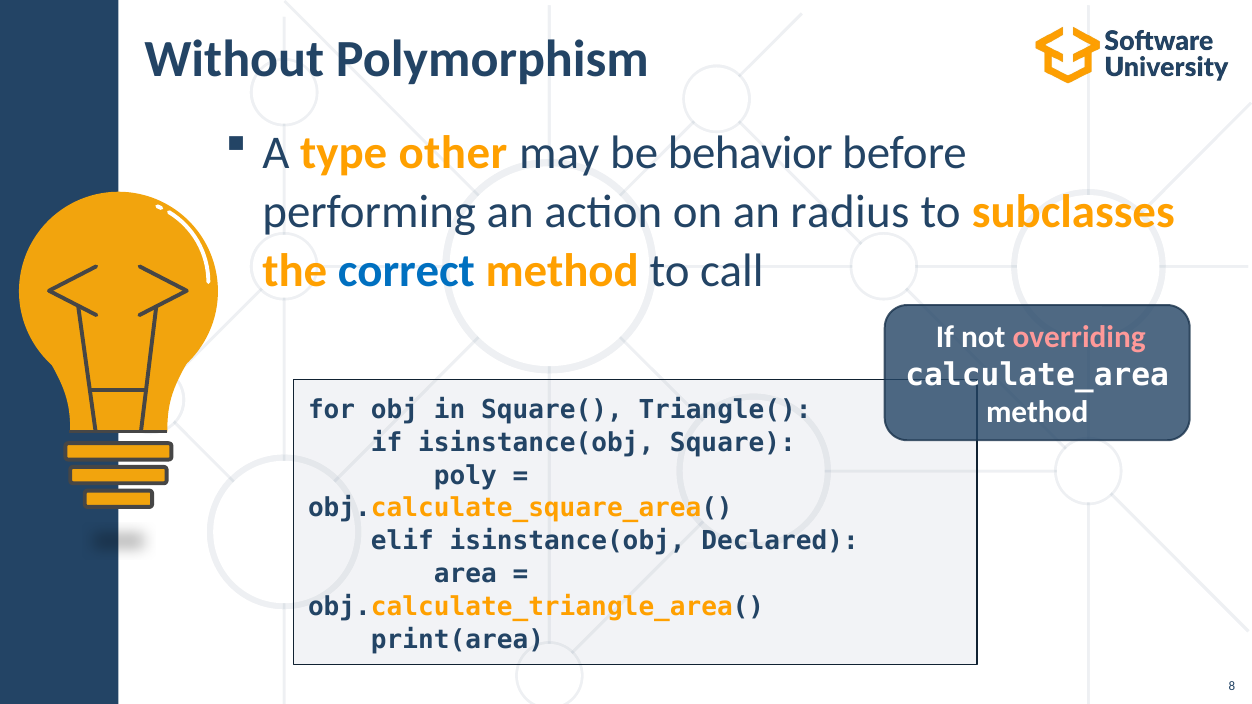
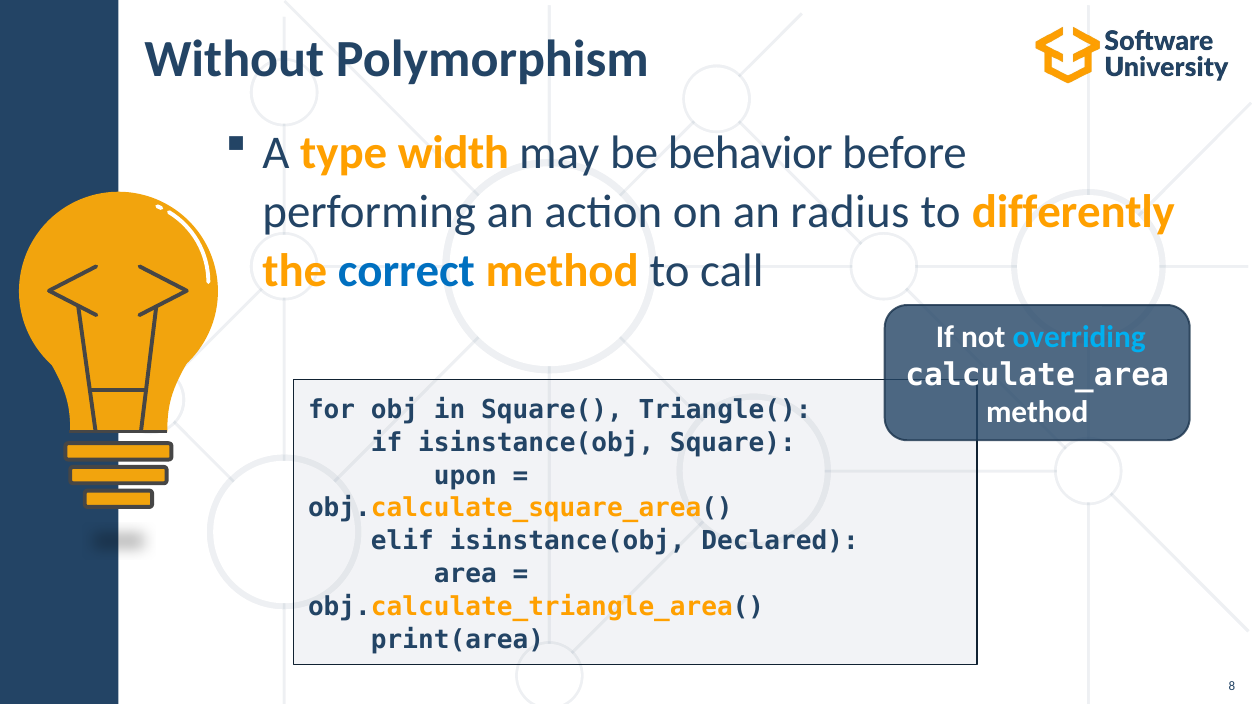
other: other -> width (453, 153)
subclasses: subclasses -> differently (1073, 212)
overriding colour: pink -> light blue (1079, 337)
poly: poly -> upon (465, 476)
